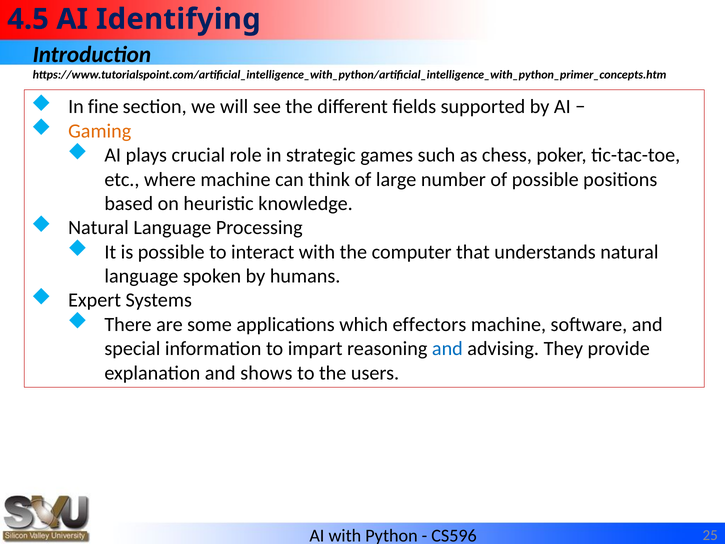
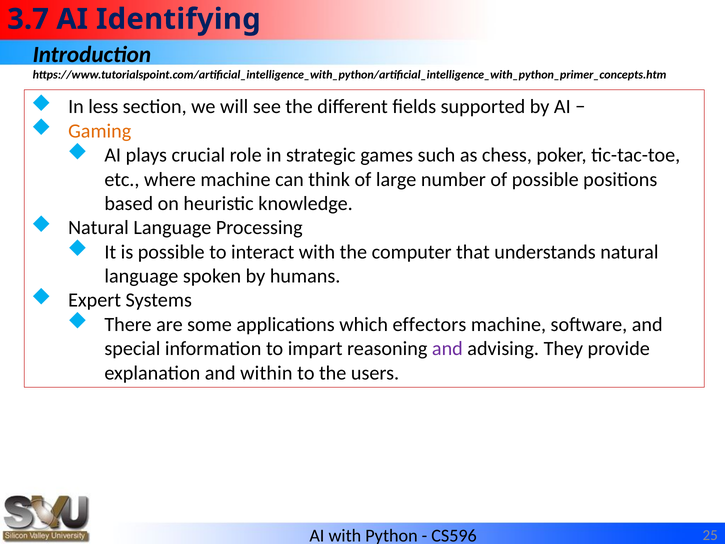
4.5: 4.5 -> 3.7 (28, 19)
fine: fine -> less (103, 107)
and colour: blue -> purple (447, 349)
shows: shows -> within (266, 373)
